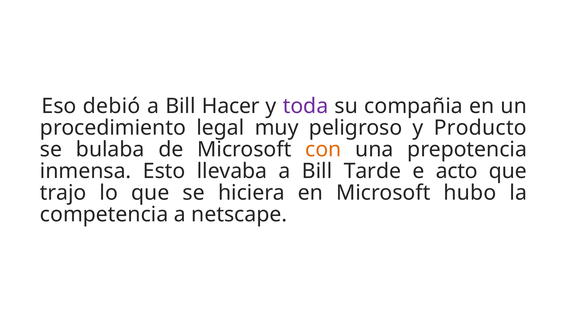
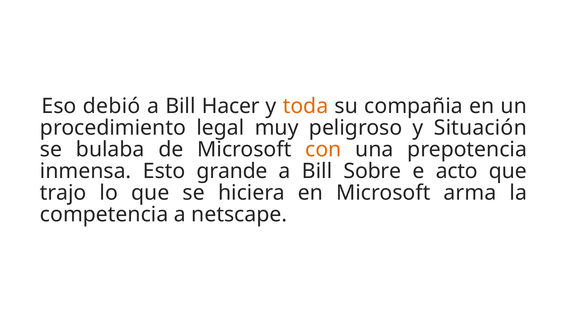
toda colour: purple -> orange (306, 106)
Producto: Producto -> Situación (480, 128)
llevaba: llevaba -> grande (232, 171)
Tarde: Tarde -> Sobre (372, 171)
hubo: hubo -> arma (470, 193)
